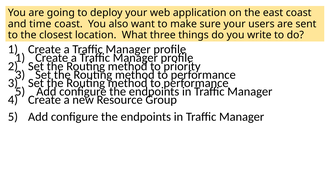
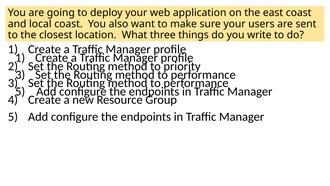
time: time -> local (40, 24)
